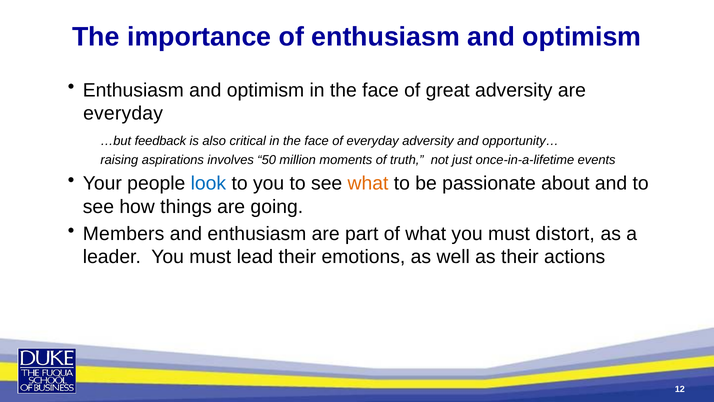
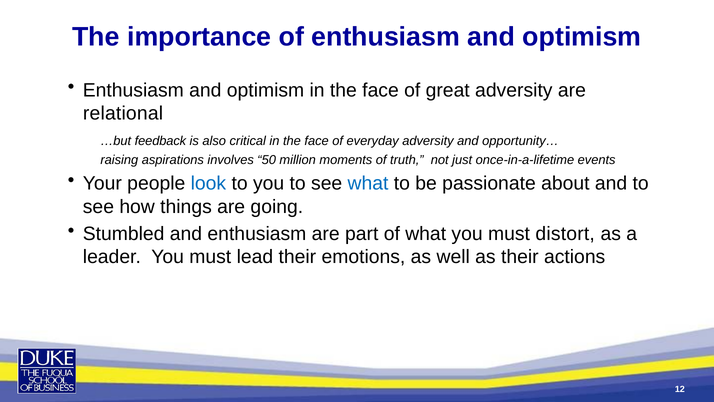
everyday: everyday -> relational (123, 113)
what colour: orange -> blue (368, 183)
Members: Members -> Stumbled (124, 234)
